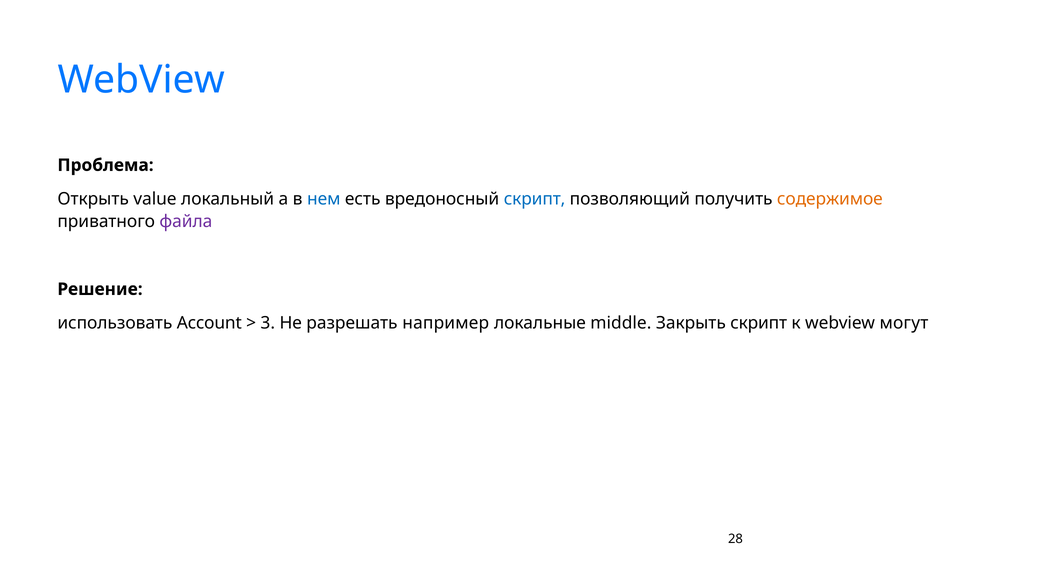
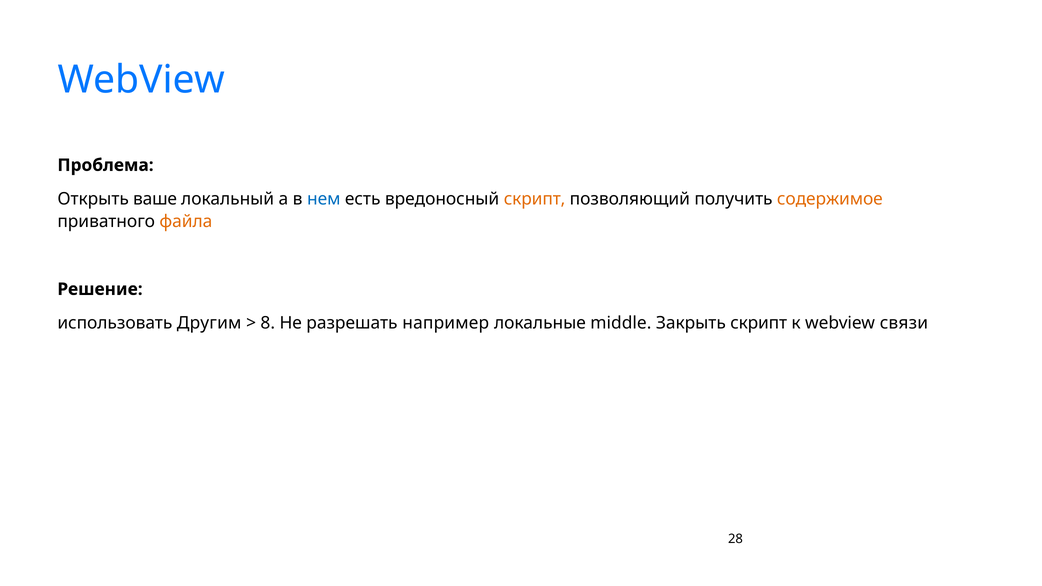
value: value -> ваше (155, 199)
скрипт colour: blue -> orange (535, 199)
файла colour: purple -> orange (186, 222)
Account: Account -> Другим (209, 323)
3: 3 -> 8 (268, 323)
могут: могут -> связи (904, 323)
